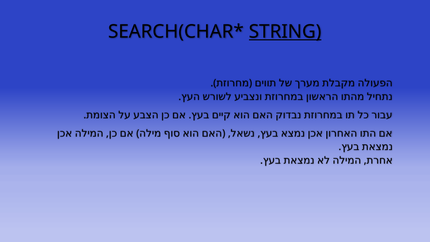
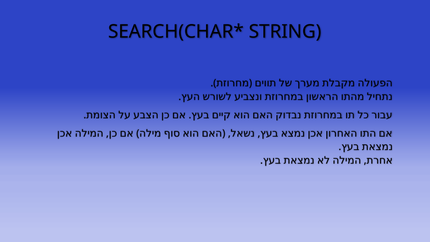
STRING underline: present -> none (285, 32)
